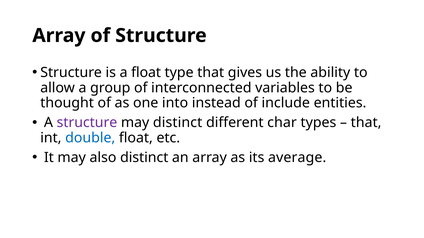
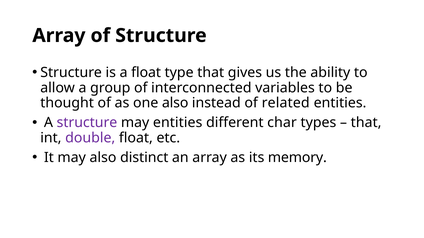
one into: into -> also (175, 103)
include: include -> related (286, 103)
may distinct: distinct -> entities (178, 123)
double colour: blue -> purple (90, 138)
average: average -> memory (297, 158)
